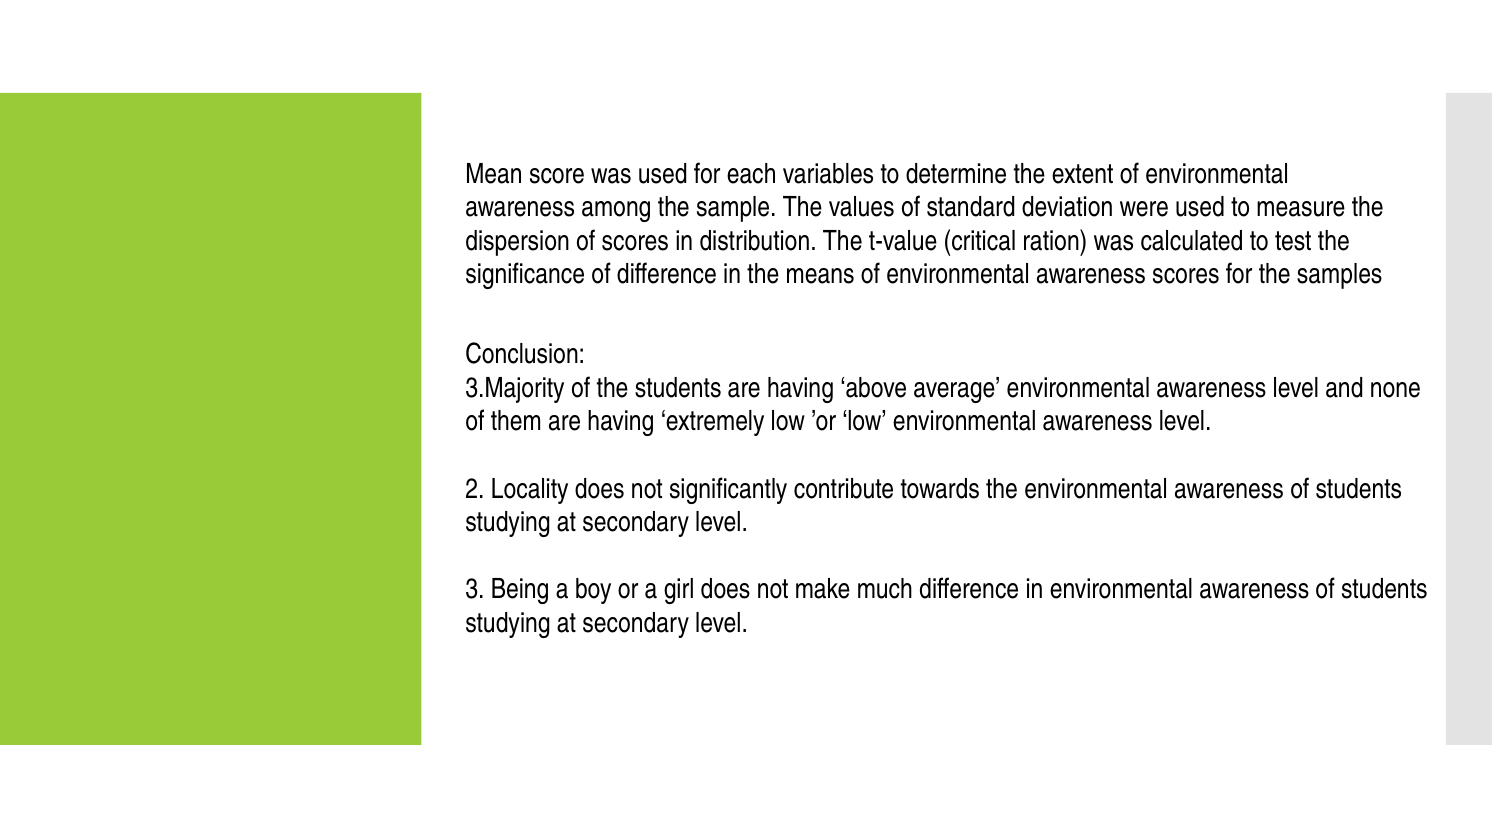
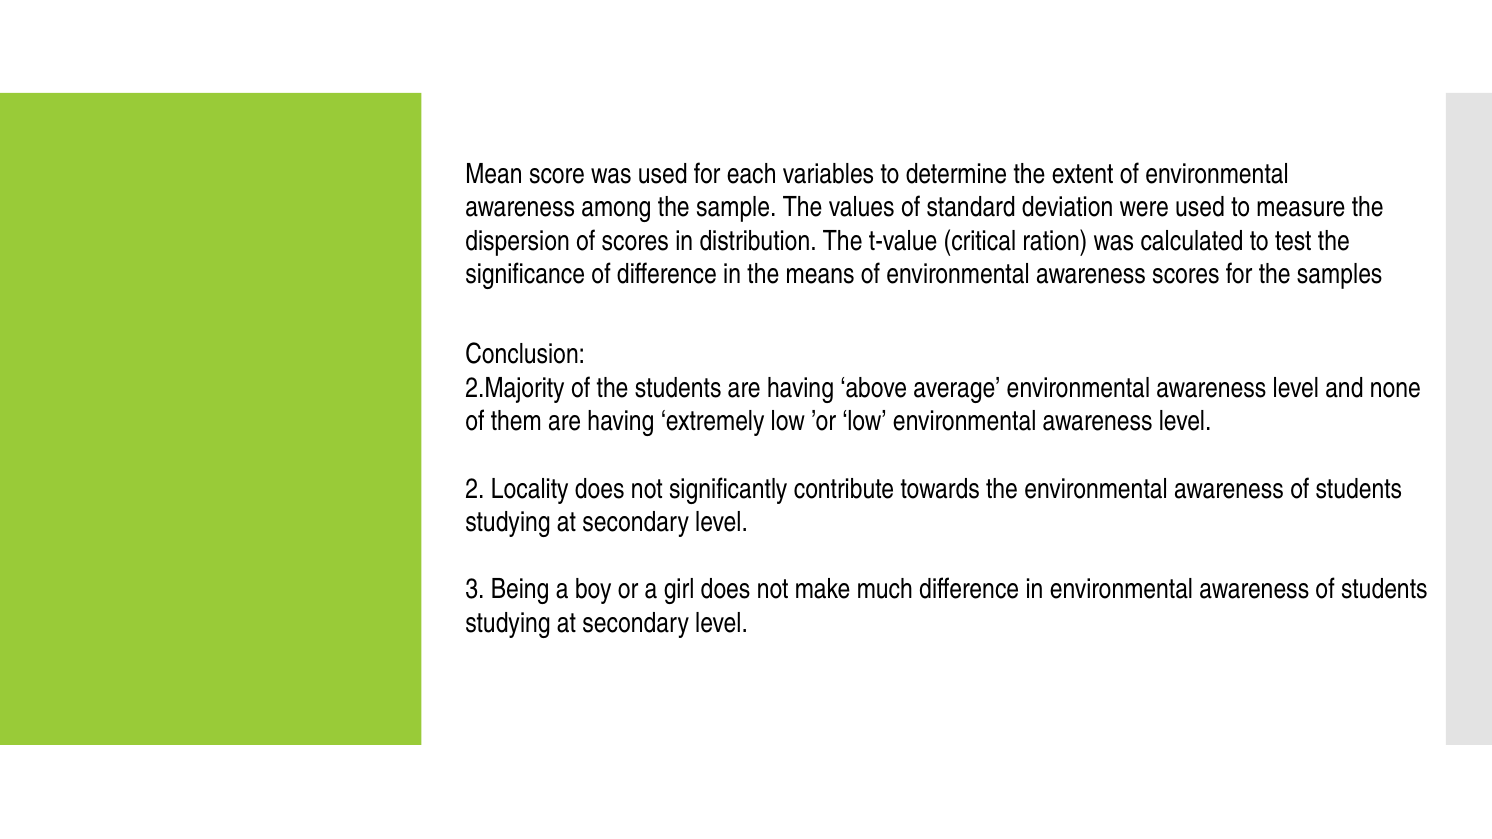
3.Majority: 3.Majority -> 2.Majority (515, 388)
